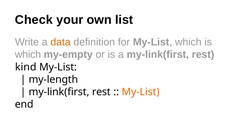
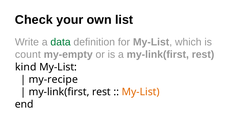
data colour: orange -> green (61, 42)
which: which -> count (28, 55)
my-length: my-length -> my-recipe (53, 79)
